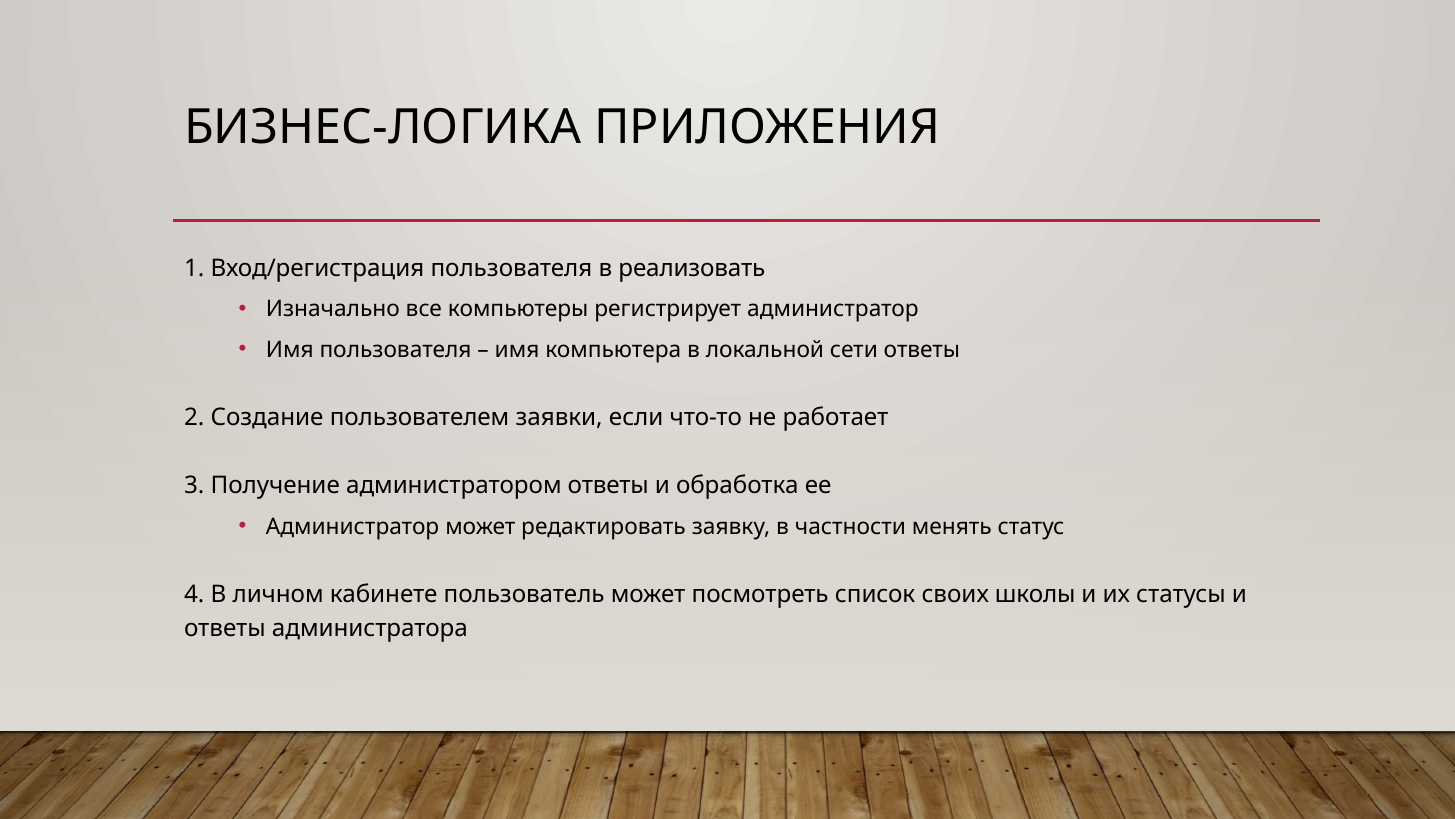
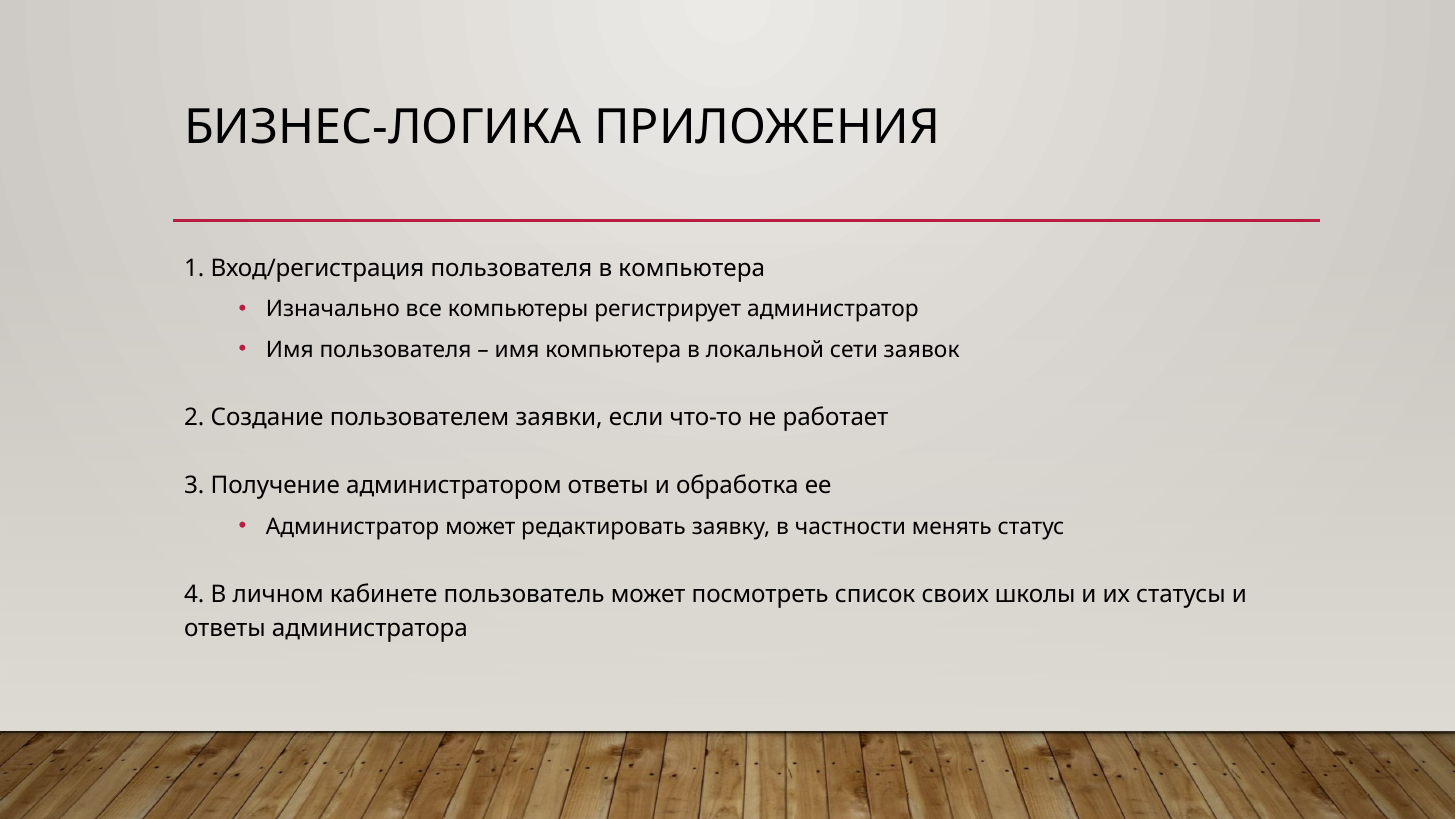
в реализовать: реализовать -> компьютера (692, 268)
сети ответы: ответы -> заявок (922, 349)
